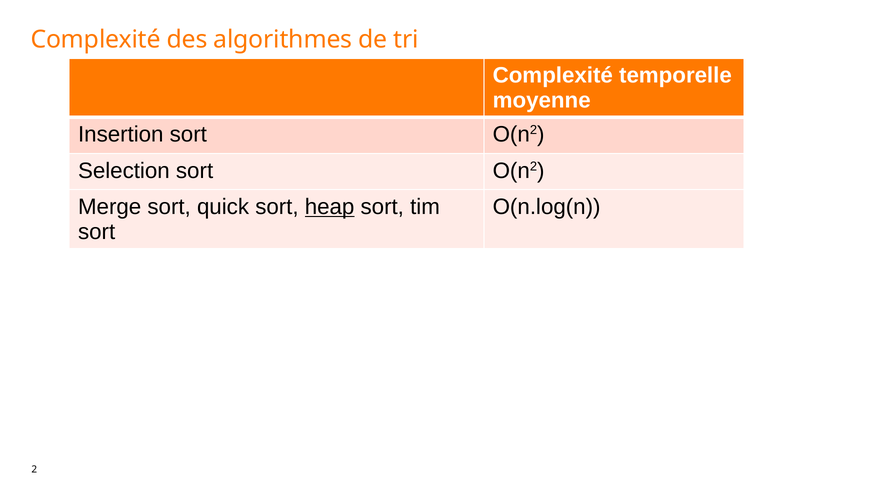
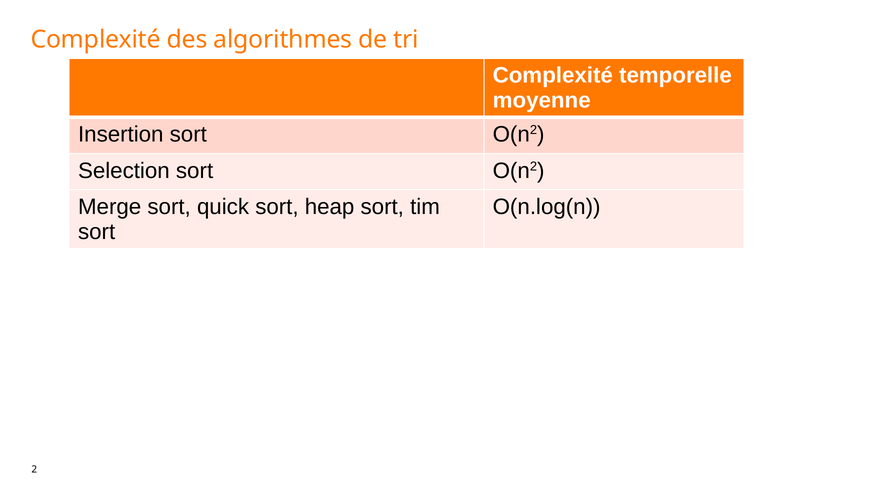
heap underline: present -> none (330, 207)
